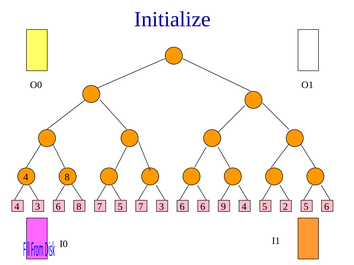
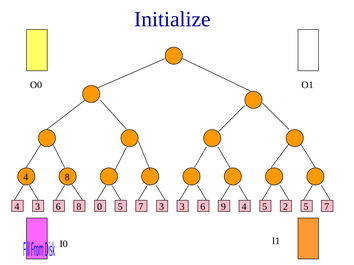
8 7: 7 -> 0 (100, 207)
7 3 6: 6 -> 3 (182, 207)
2 5 6: 6 -> 7 (327, 207)
